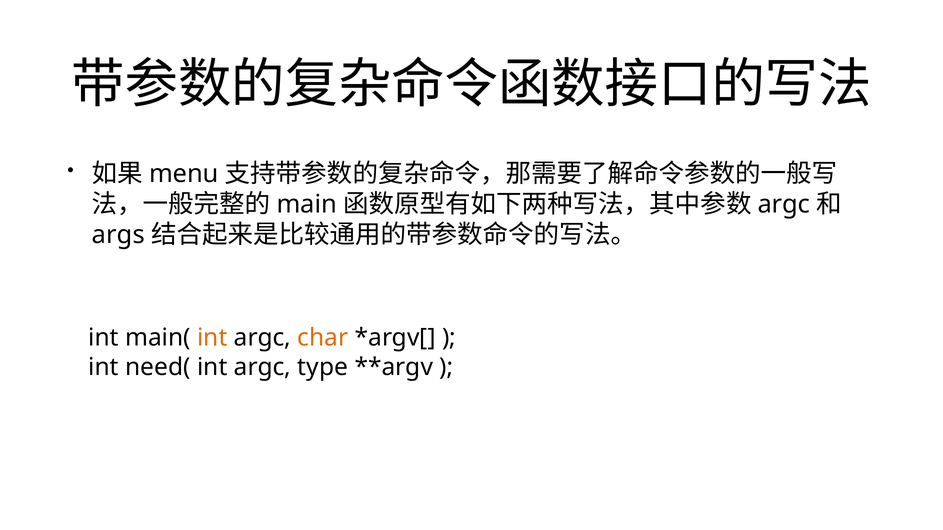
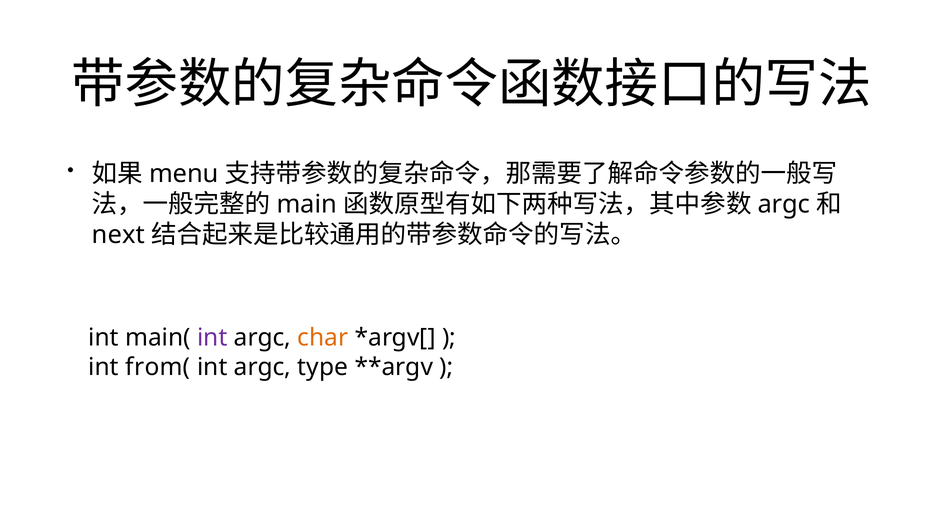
args: args -> next (118, 235)
int colour: orange -> purple (212, 338)
need(: need( -> from( (158, 368)
